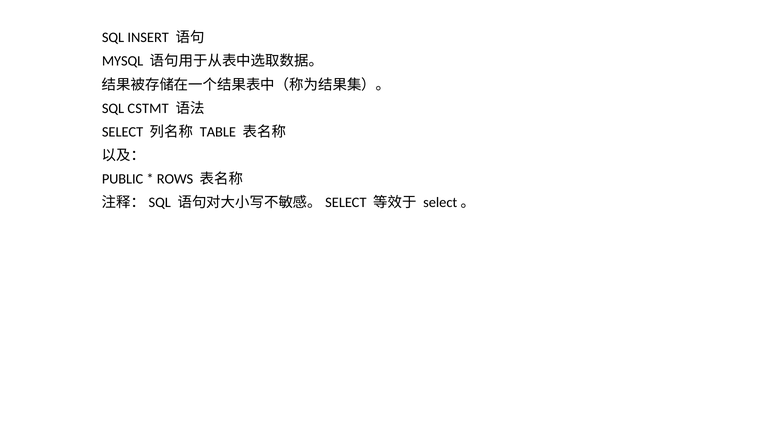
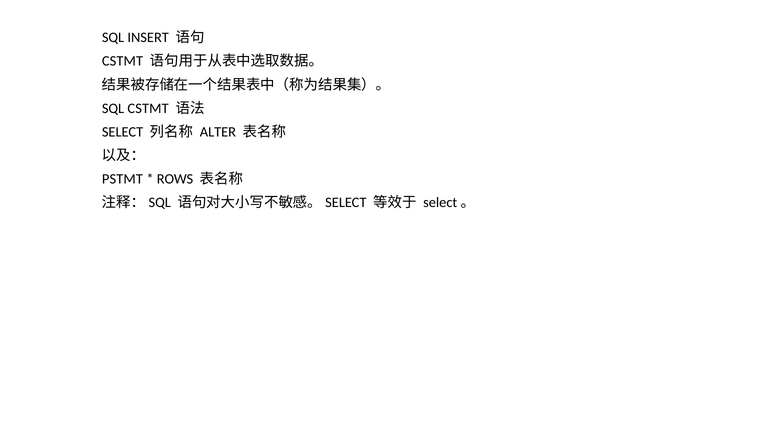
MYSQL: MYSQL -> CSTMT (122, 61)
TABLE: TABLE -> ALTER (218, 132)
PUBLIC: PUBLIC -> PSTMT (122, 179)
